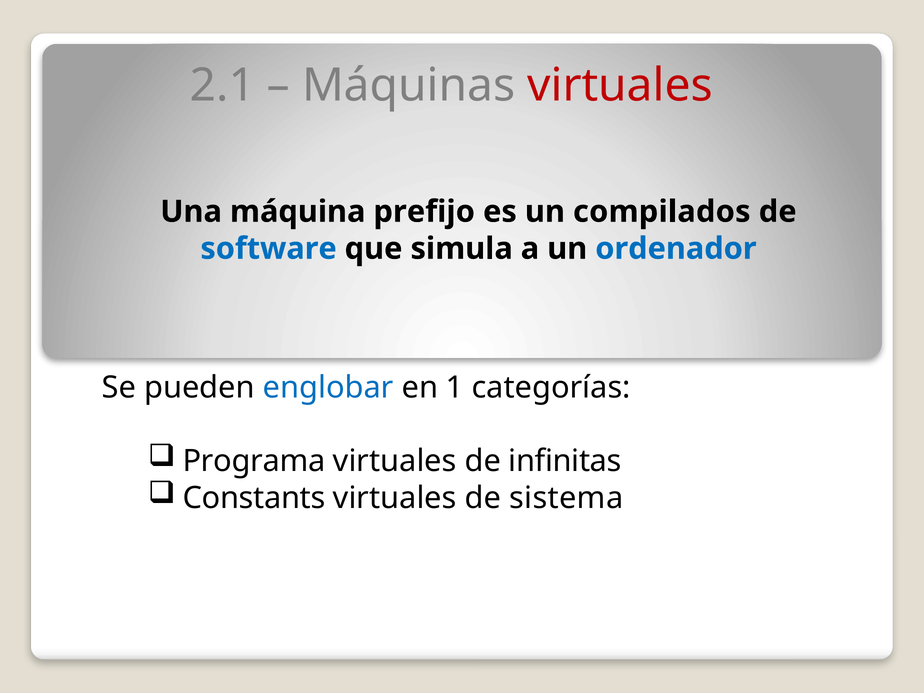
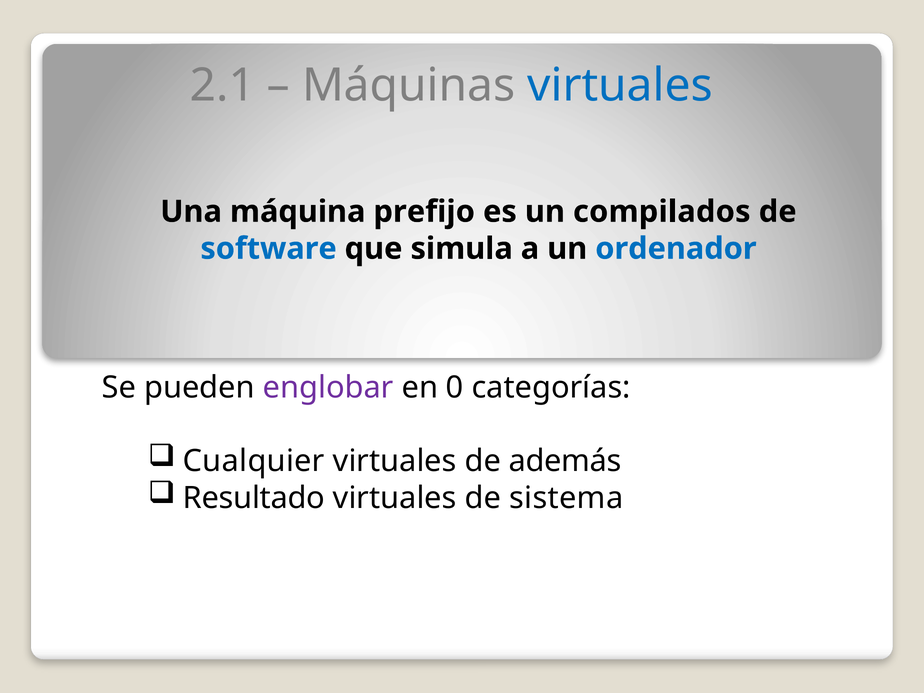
virtuales colour: red -> blue (620, 85)
englobar colour: blue -> purple (328, 387)
1: 1 -> 0 (455, 387)
Programa: Programa -> Cualquier (254, 461)
infinitas: infinitas -> además (565, 461)
Constants: Constants -> Resultado (254, 498)
